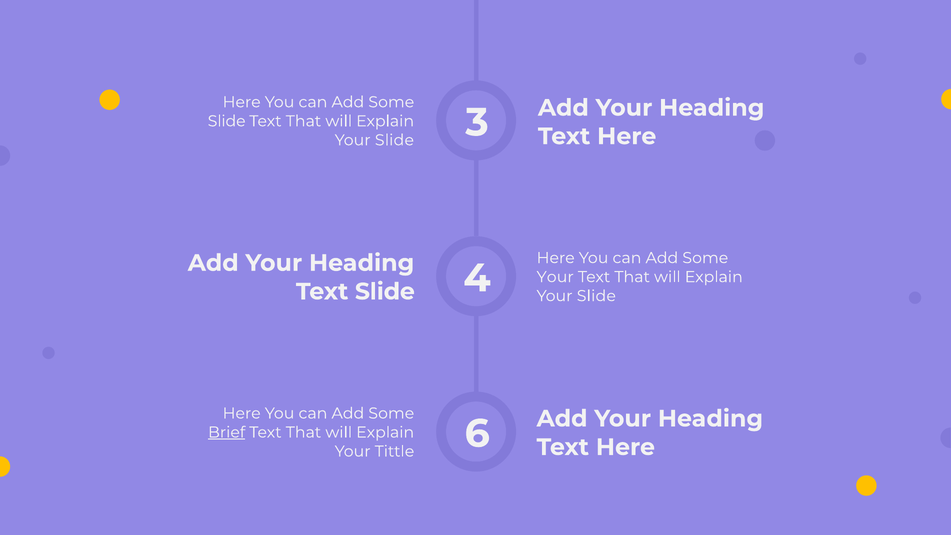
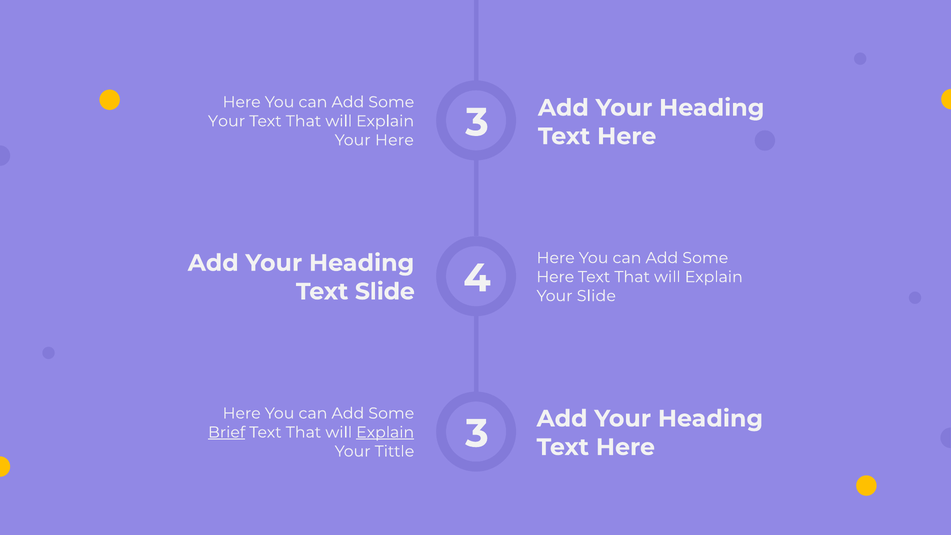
Slide: Slide -> Your (227, 121)
Slide: Slide -> Here (394, 140)
Your: Your -> Here (555, 277)
Explain underline: none -> present (385, 432)
Tittle 6: 6 -> 3 (477, 434)
